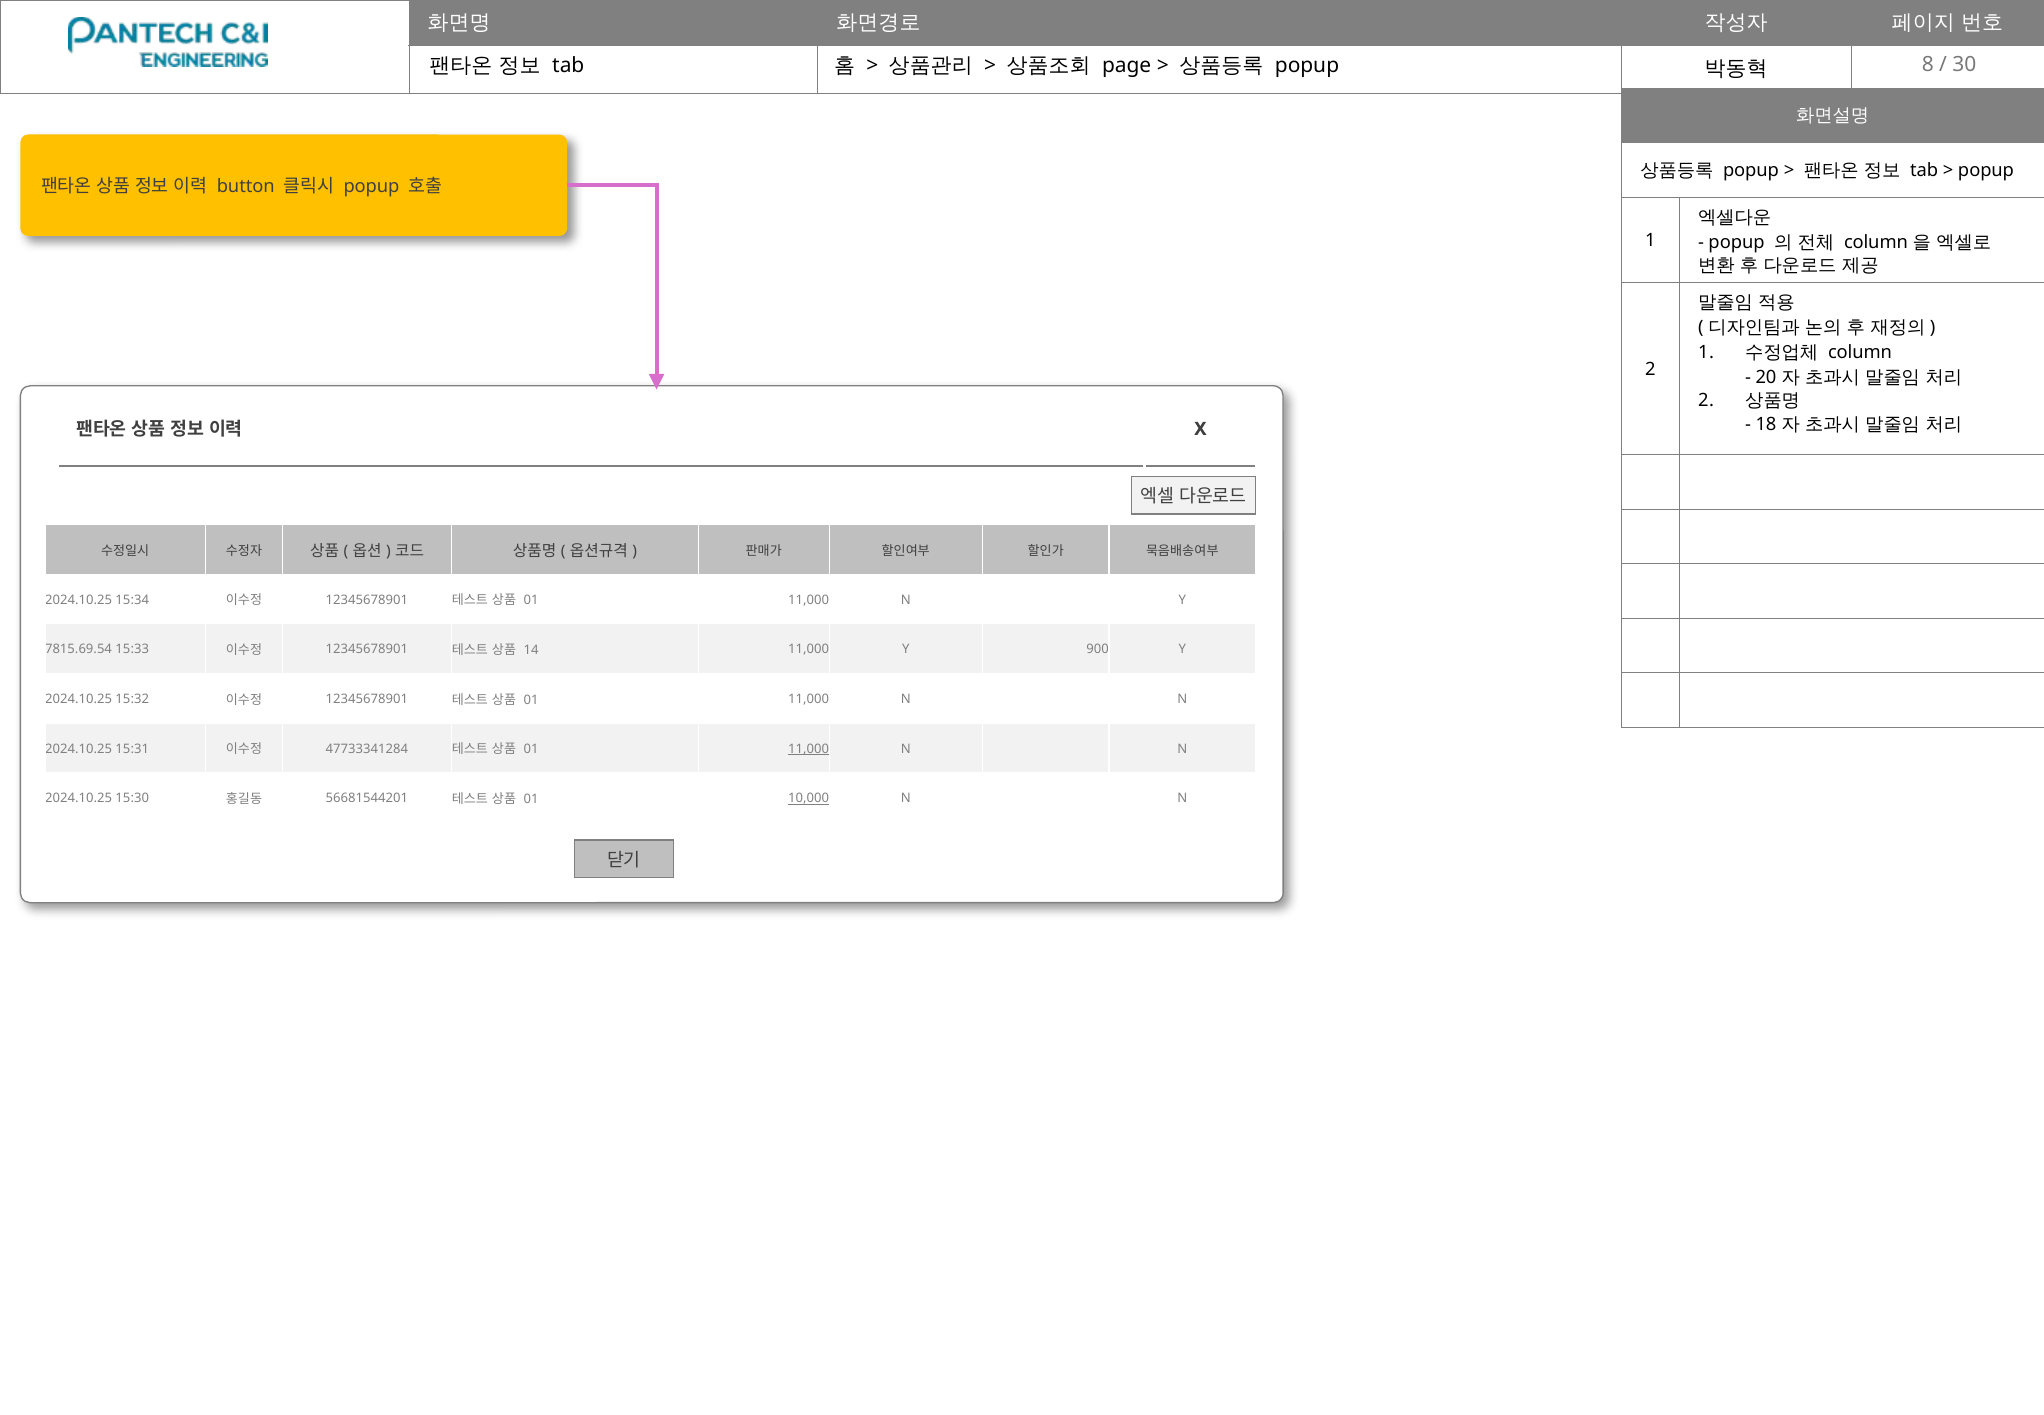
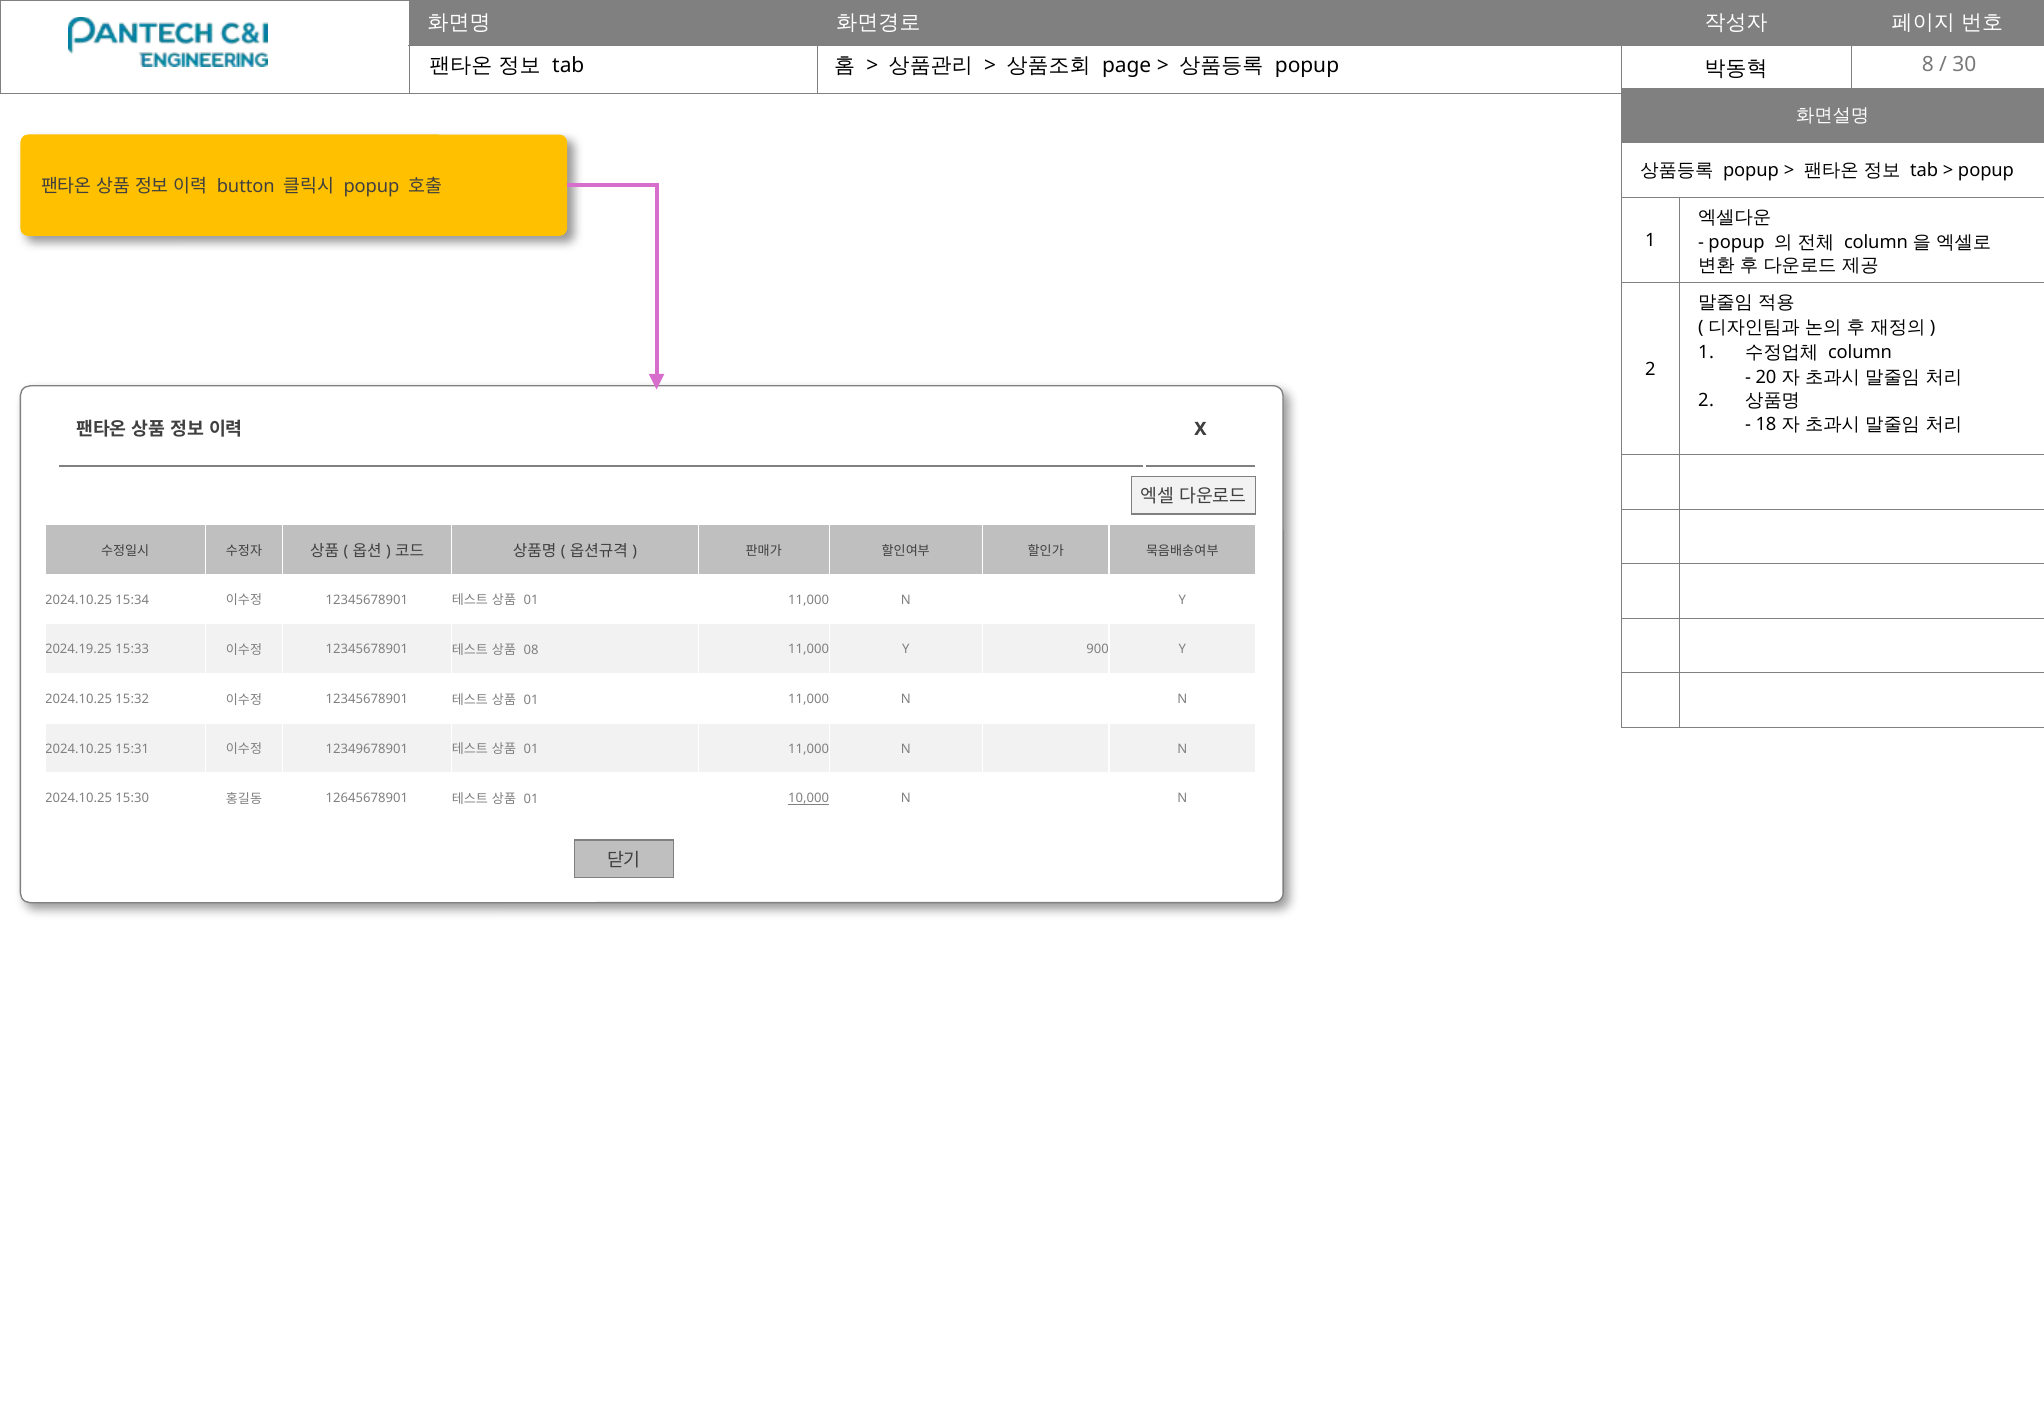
7815.69.54: 7815.69.54 -> 2024.19.25 (78, 650)
14: 14 -> 08 (531, 650)
47733341284: 47733341284 -> 12349678901 (367, 749)
11,000 underline: present -> none (809, 749)
56681544201: 56681544201 -> 12645678901 (367, 798)
